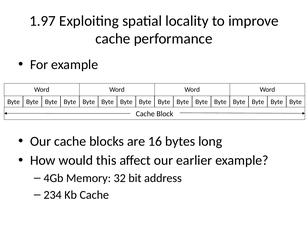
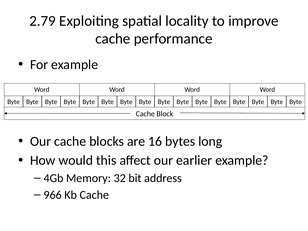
1.97: 1.97 -> 2.79 (43, 21)
234: 234 -> 966 (53, 195)
